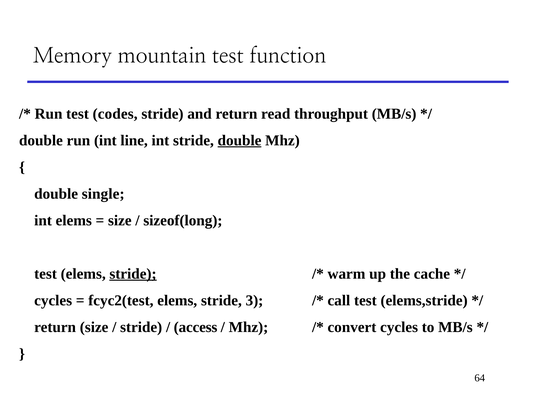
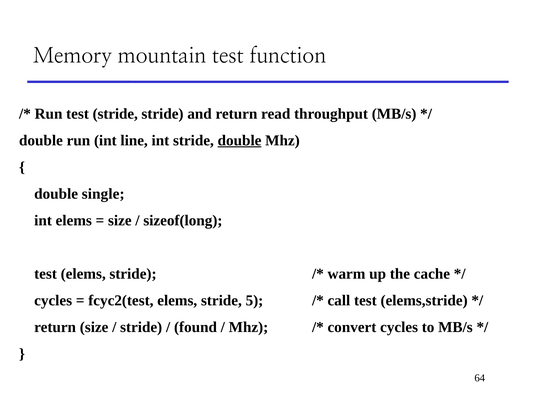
test codes: codes -> stride (115, 114)
stride underline: present -> none (133, 274)
3: 3 -> 5 (254, 300)
access: access -> found (195, 327)
